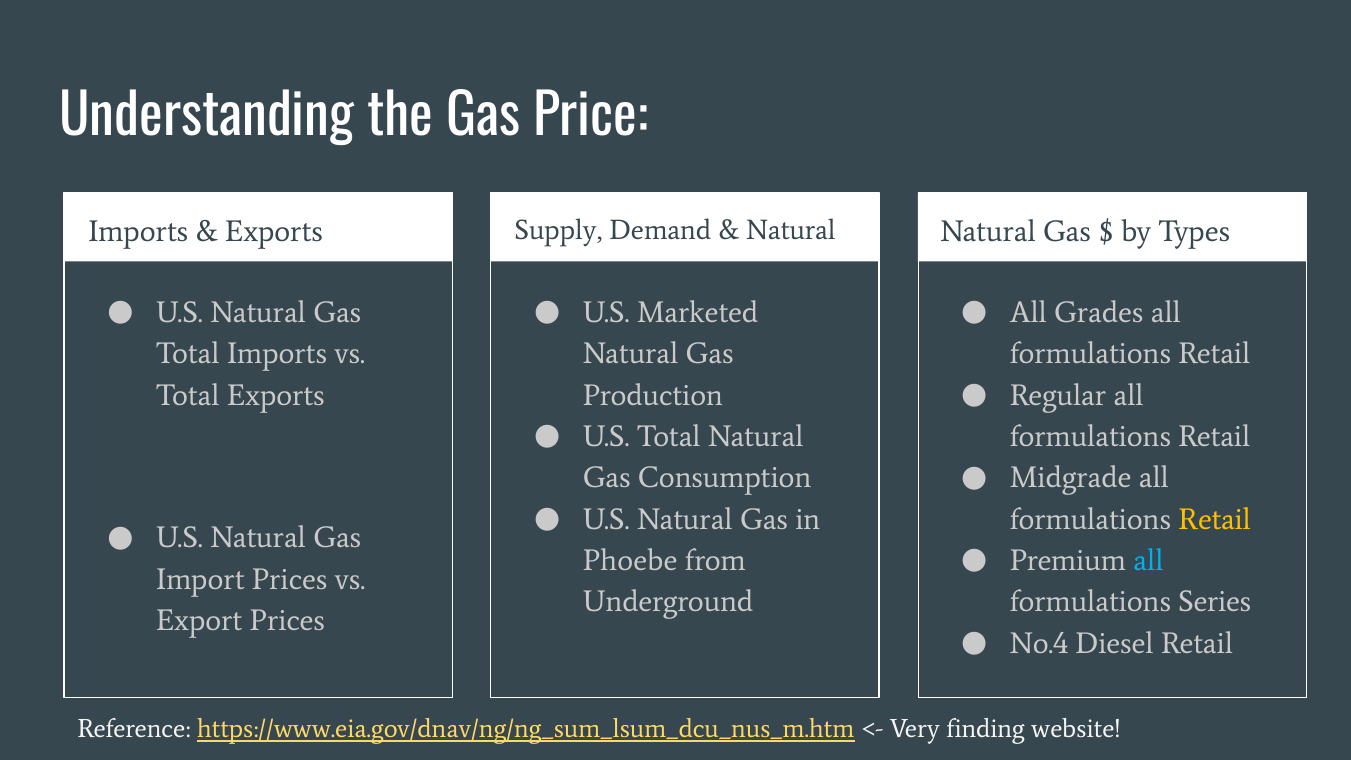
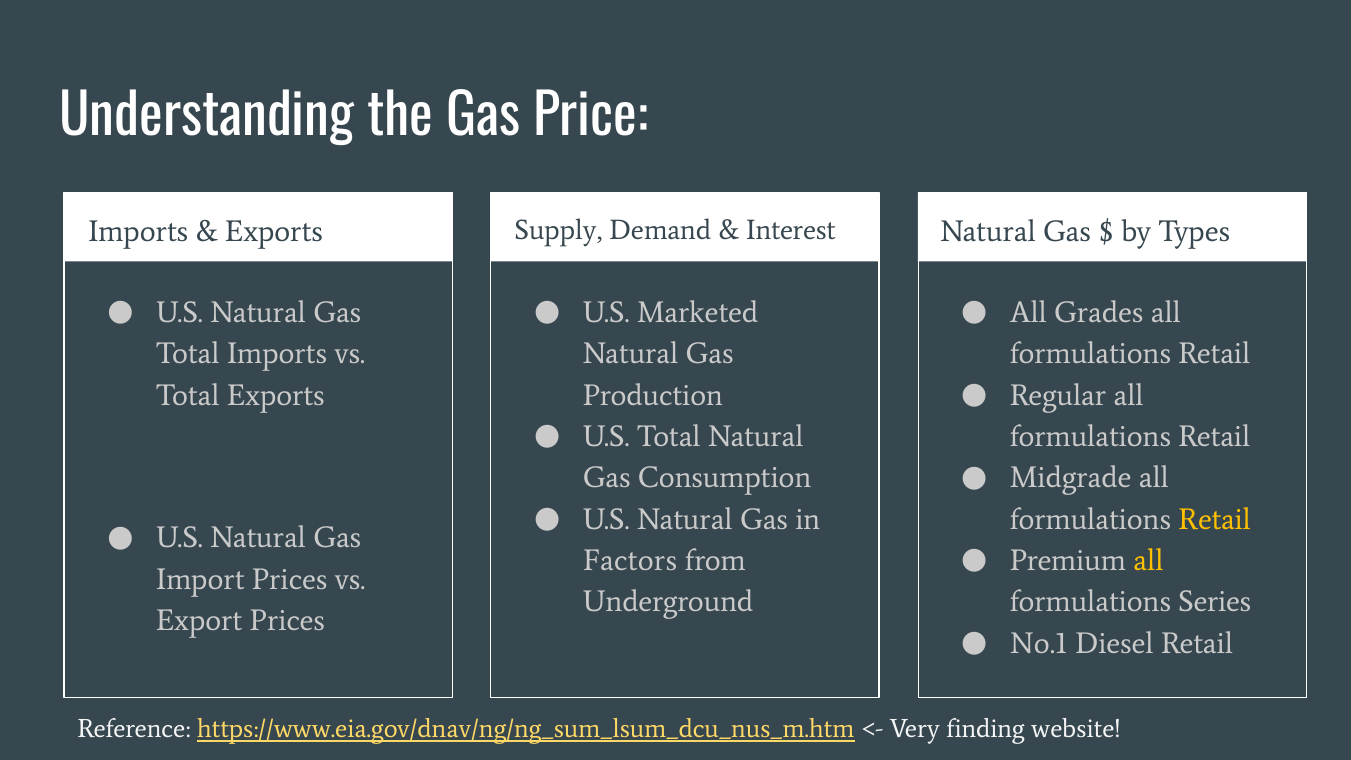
Natural: Natural -> Interest (791, 230)
all colour: light blue -> yellow (1148, 561)
Phoebe: Phoebe -> Factors (630, 561)
No.4: No.4 -> No.1 (1039, 643)
